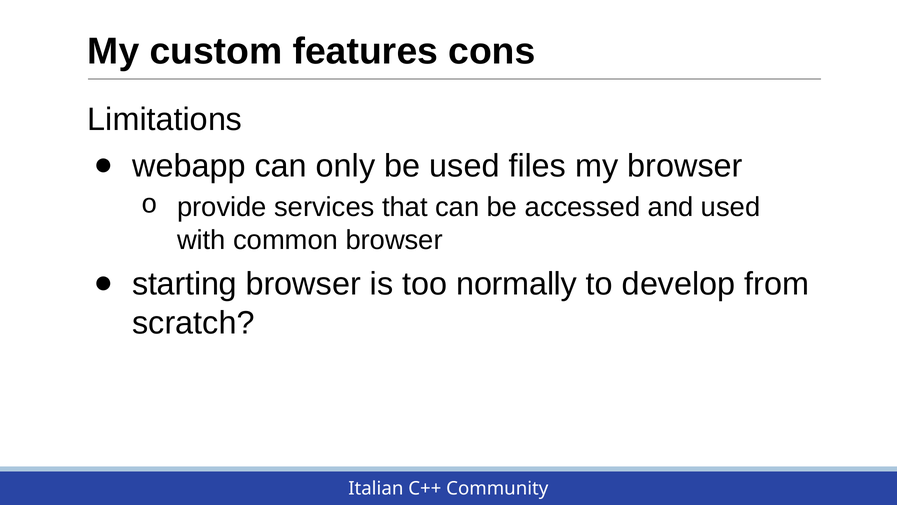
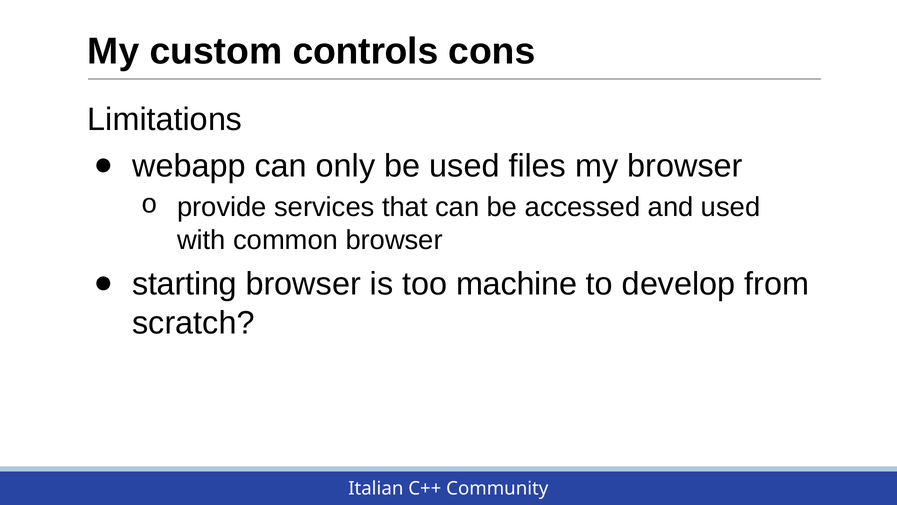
features: features -> controls (366, 52)
normally: normally -> machine (517, 284)
